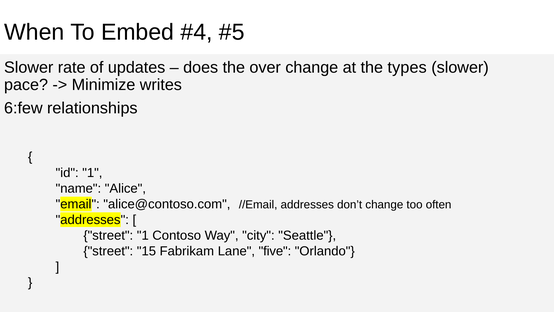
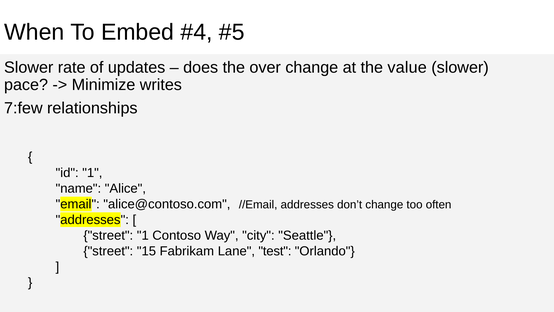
types: types -> value (407, 67)
6:few: 6:few -> 7:few (23, 108)
five: five -> test (275, 251)
